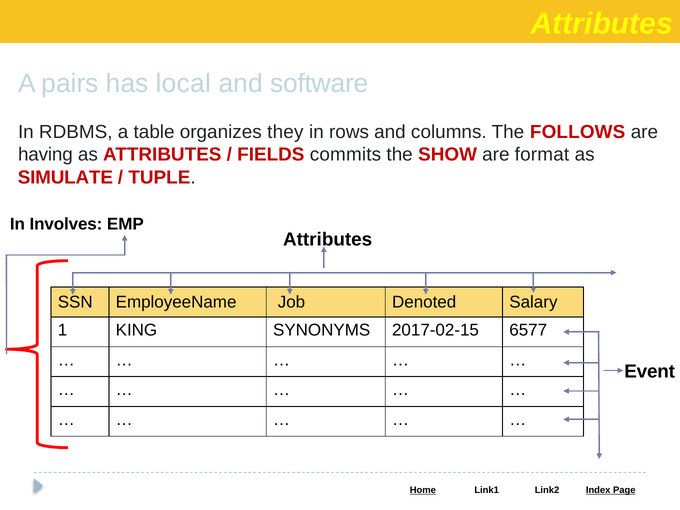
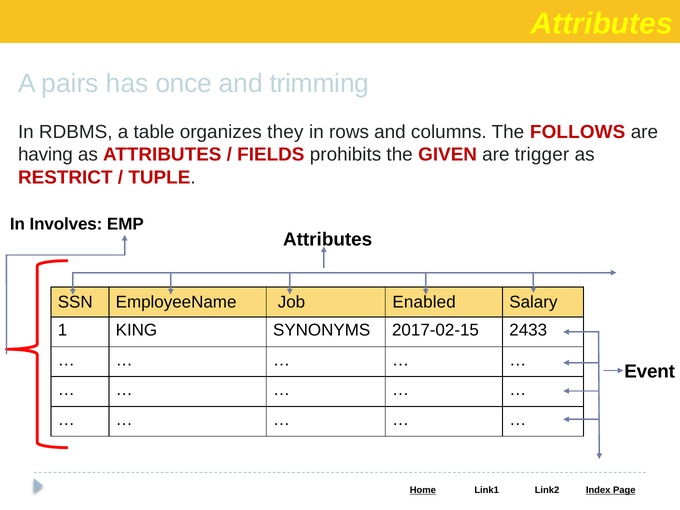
local: local -> once (184, 83)
software: software -> trimming (319, 83)
commits: commits -> prohibits (346, 155)
SHOW: SHOW -> GIVEN (448, 155)
format: format -> trigger (542, 155)
SIMULATE: SIMULATE -> RESTRICT (65, 177)
Denoted: Denoted -> Enabled (424, 302)
6577: 6577 -> 2433 (528, 330)
